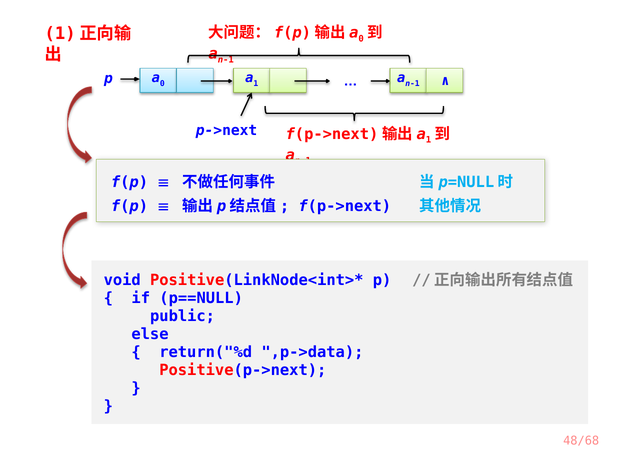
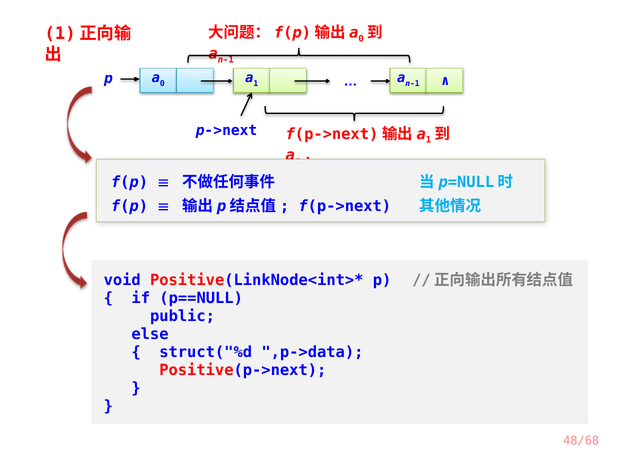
return("%d: return("%d -> struct("%d (206, 352)
